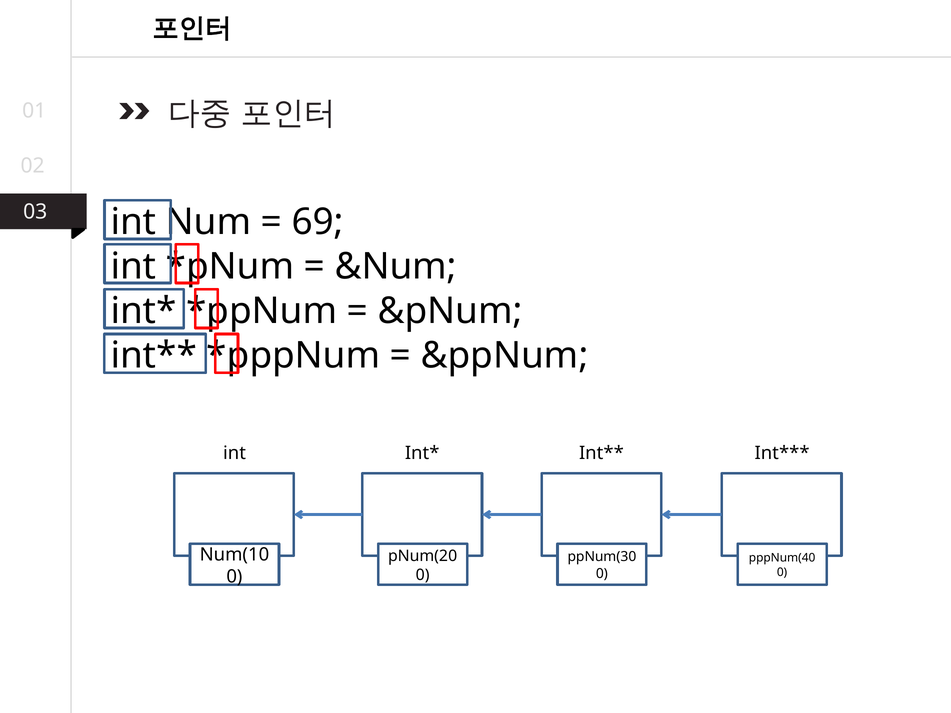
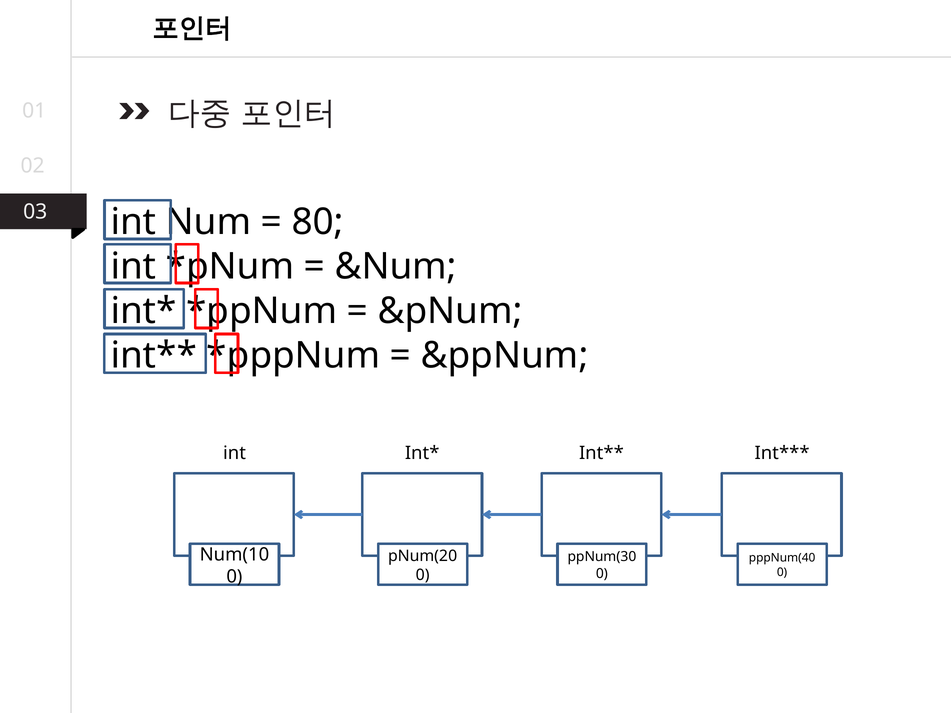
69: 69 -> 80 (318, 222)
